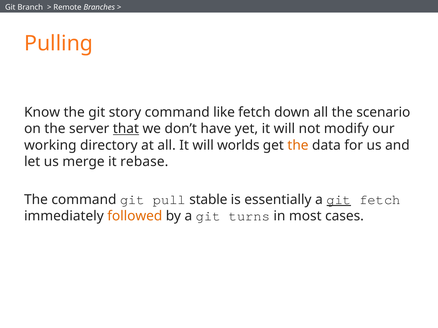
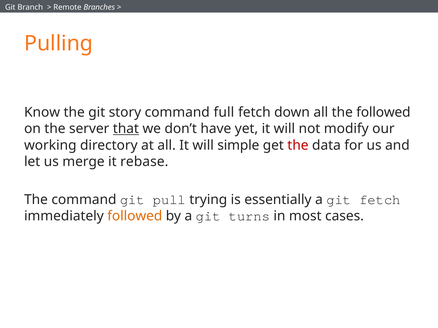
like: like -> full (224, 113)
the scenario: scenario -> followed (383, 113)
worlds: worlds -> simple (238, 145)
the colour: orange -> red (298, 145)
stable: stable -> trying (208, 200)
git underline: present -> none (339, 200)
